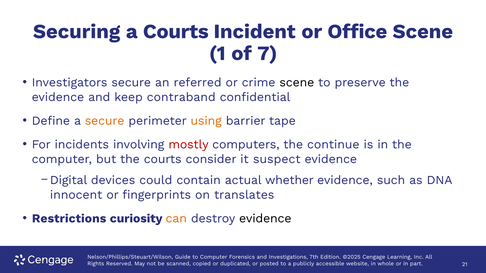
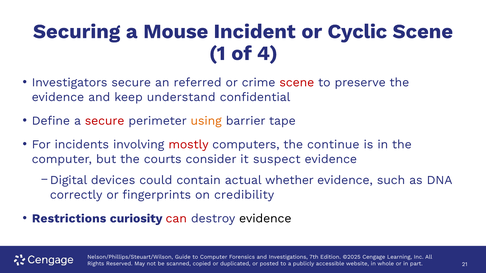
a Courts: Courts -> Mouse (176, 32)
Office: Office -> Cyclic (357, 32)
7: 7 -> 4 (267, 53)
scene colour: black -> red (297, 83)
contraband: contraband -> understand (181, 97)
secure colour: orange -> red (105, 121)
innocent: innocent -> correctly (76, 195)
translates: translates -> credibility (244, 195)
can colour: orange -> red (176, 219)
